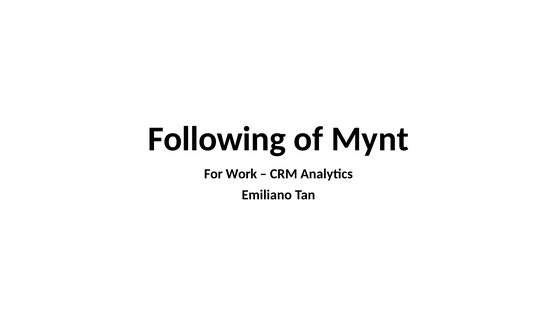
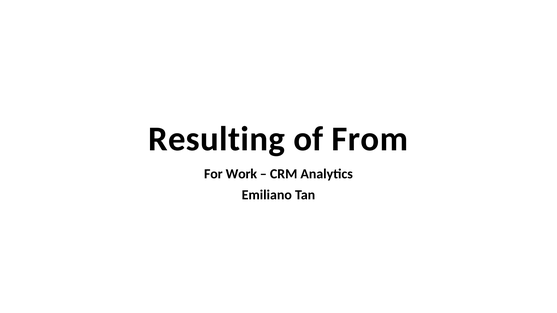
Following: Following -> Resulting (217, 139)
Mynt: Mynt -> From (370, 139)
